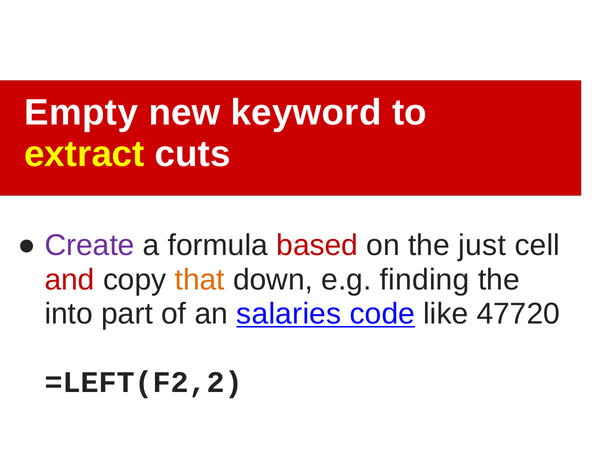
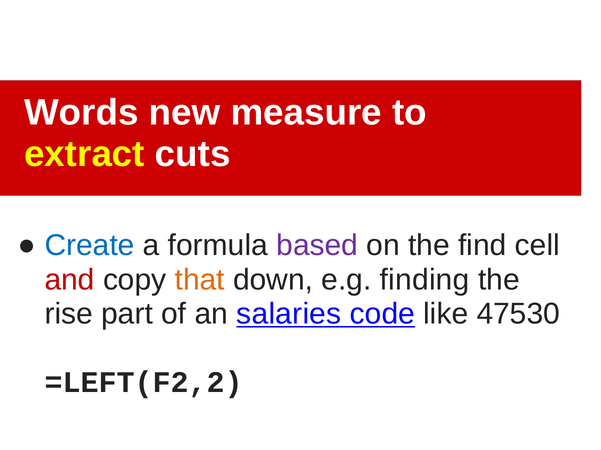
Empty: Empty -> Words (81, 113)
keyword: keyword -> measure (306, 113)
Create colour: purple -> blue (90, 246)
based colour: red -> purple (317, 246)
just: just -> find (482, 246)
into: into -> rise (69, 314)
47720: 47720 -> 47530 (518, 314)
